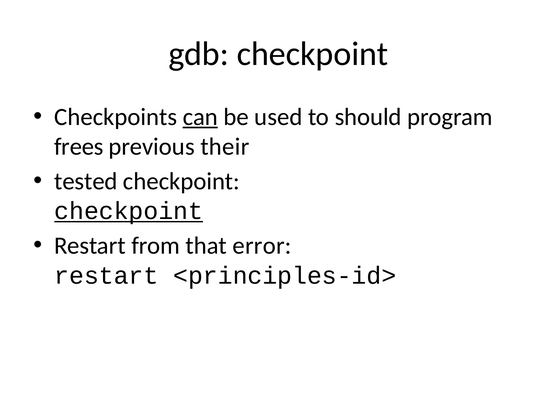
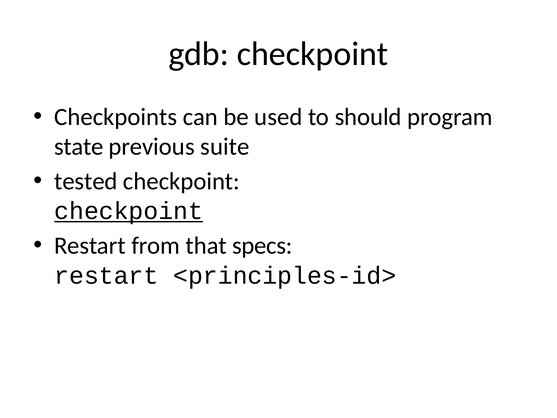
can underline: present -> none (200, 117)
frees: frees -> state (79, 147)
their: their -> suite (225, 147)
error: error -> specs (262, 246)
